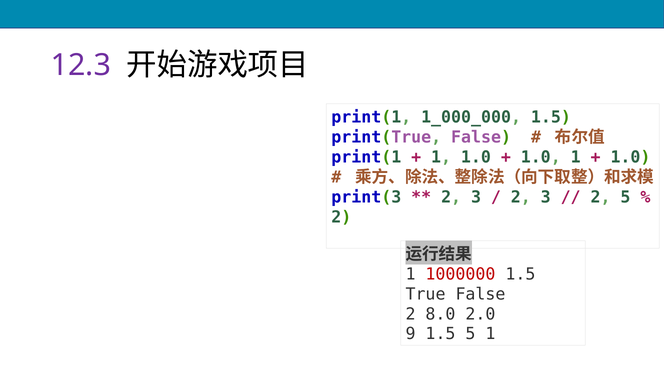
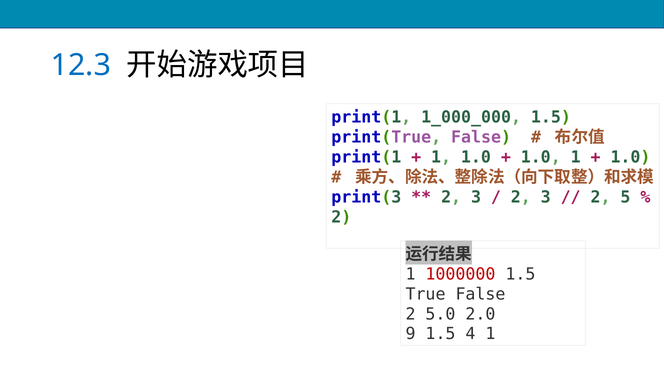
12.3 colour: purple -> blue (81, 65)
8.0: 8.0 -> 5.0 (440, 314)
1.5 5: 5 -> 4 (470, 334)
